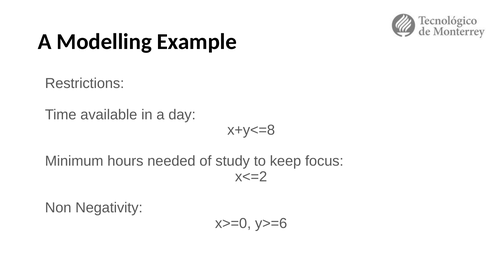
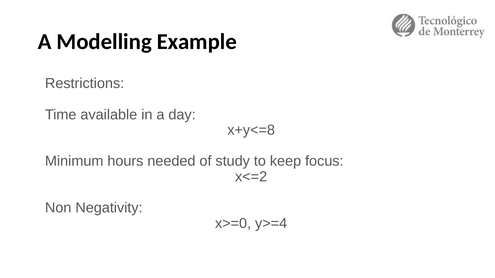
y>=6: y>=6 -> y>=4 (271, 224)
